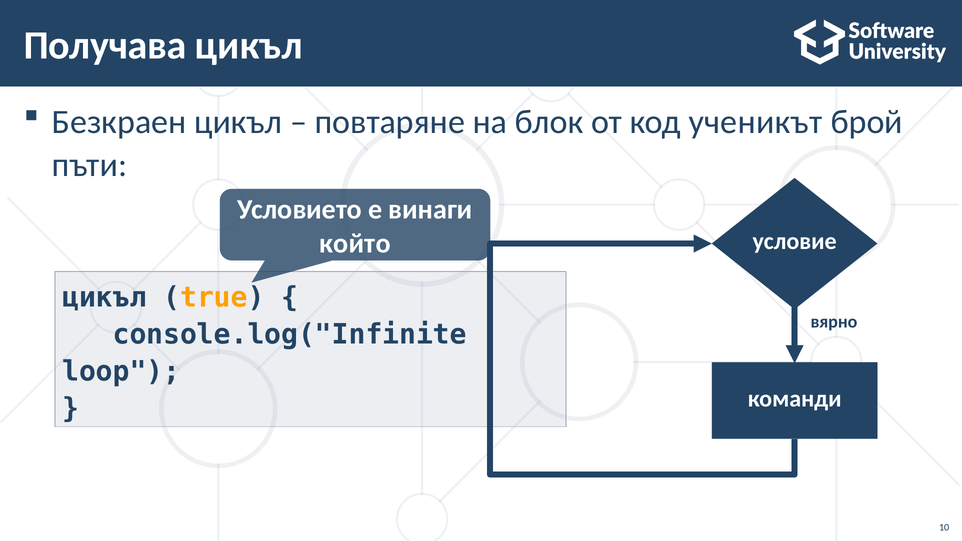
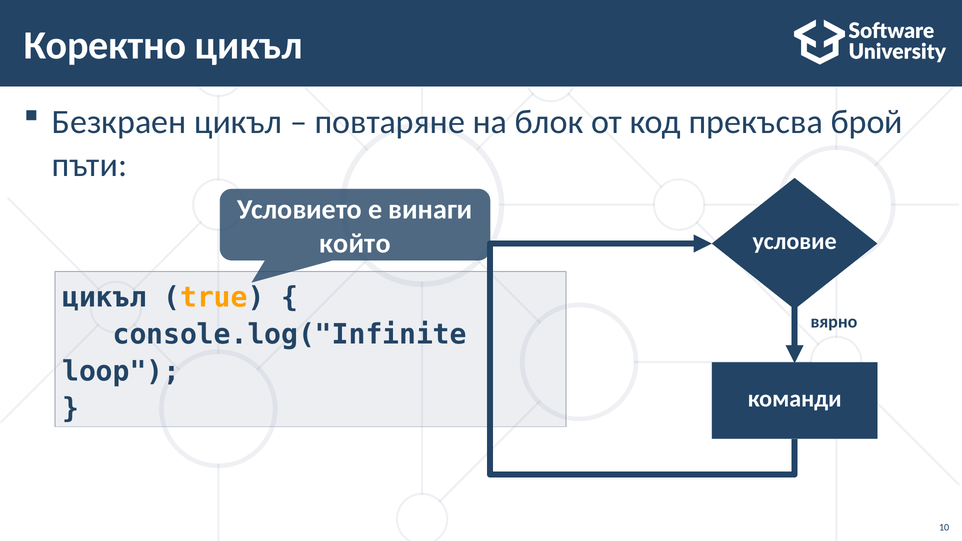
Получава: Получава -> Коректно (105, 46)
ученикът: ученикът -> прекъсва (756, 122)
